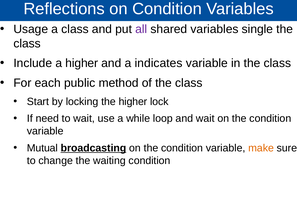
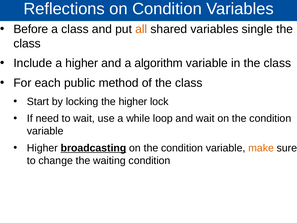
Usage: Usage -> Before (31, 29)
all colour: purple -> orange (141, 29)
indicates: indicates -> algorithm (159, 63)
Mutual: Mutual -> Higher (42, 148)
